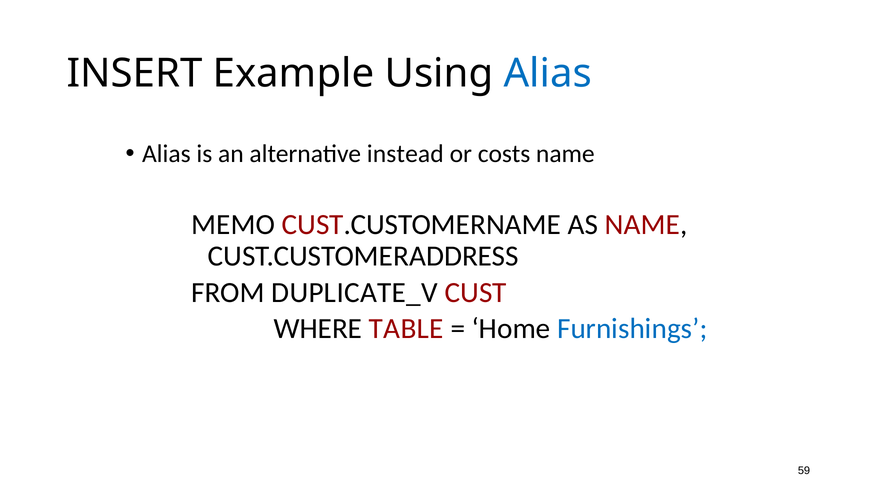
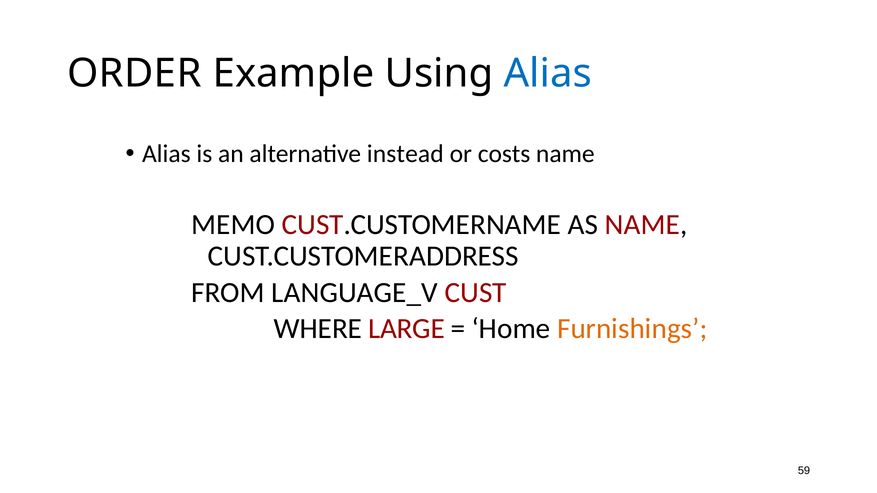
INSERT: INSERT -> ORDER (134, 74)
DUPLICATE_V: DUPLICATE_V -> LANGUAGE_V (355, 293)
TABLE: TABLE -> LARGE (407, 329)
Furnishings colour: blue -> orange (632, 329)
